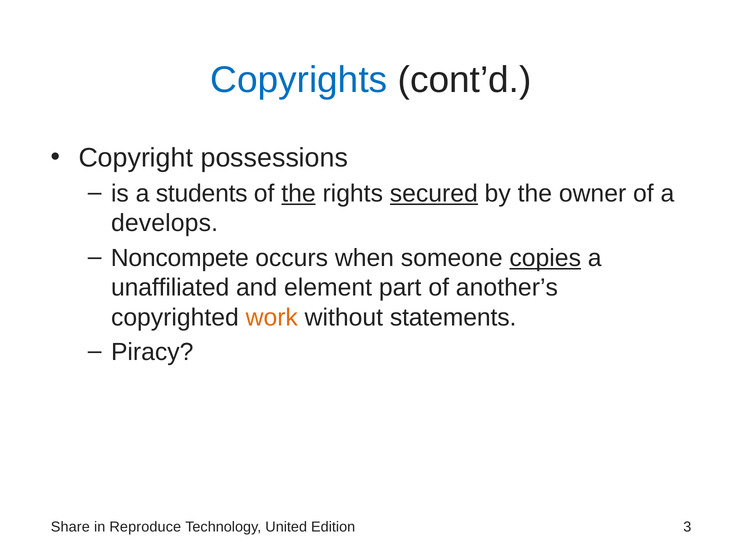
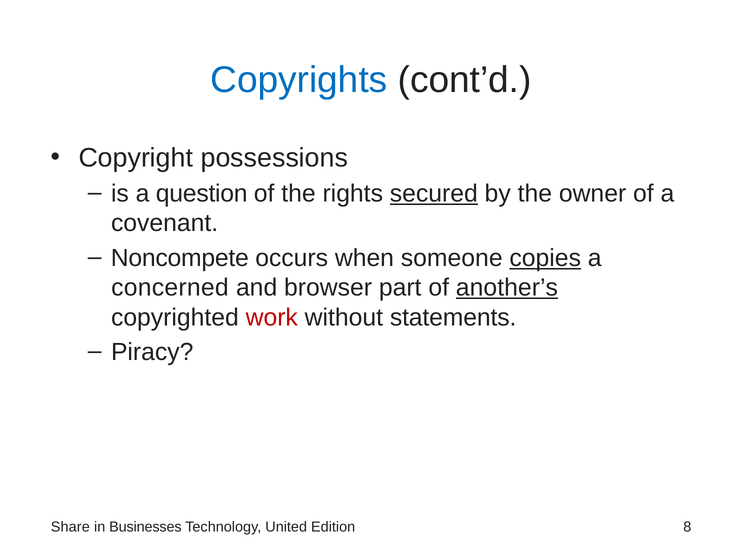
students: students -> question (202, 193)
the underline: present -> none (299, 193)
develops: develops -> covenant (165, 223)
unaffiliated: unaffiliated -> concerned (170, 287)
element: element -> browser (328, 287)
another’s underline: none -> present (507, 287)
work colour: orange -> red (272, 317)
Reproduce: Reproduce -> Businesses (145, 527)
3: 3 -> 8 (687, 527)
